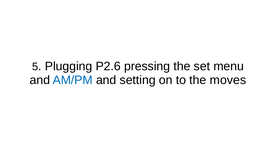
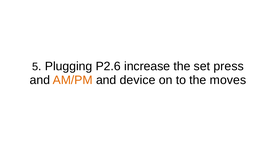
pressing: pressing -> increase (147, 66)
menu: menu -> press (229, 66)
AM/PM colour: blue -> orange (73, 80)
setting: setting -> device (138, 80)
